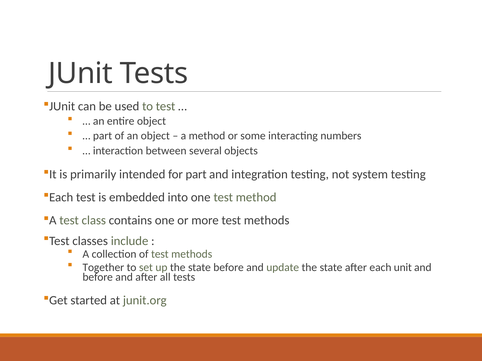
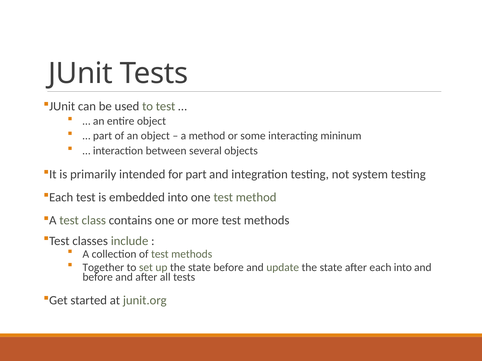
numbers: numbers -> mininum (341, 136)
each unit: unit -> into (403, 268)
